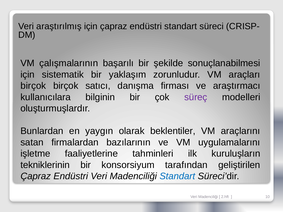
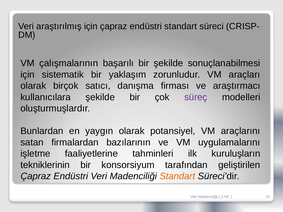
birçok: birçok -> olarak (33, 86)
kullanıcılara bilginin: bilginin -> şekilde (100, 97)
beklentiler: beklentiler -> potansiyel (173, 131)
Standart colour: blue -> orange (177, 176)
